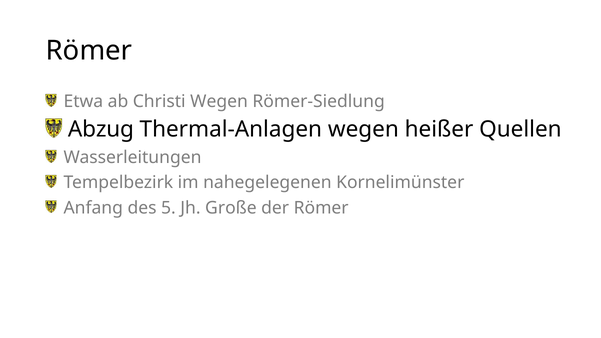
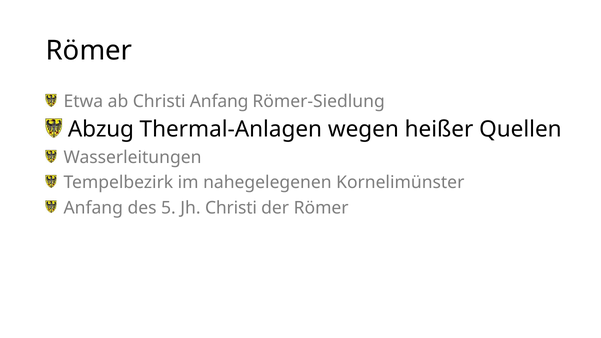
Christi Wegen: Wegen -> Anfang (219, 102)
Jh Große: Große -> Christi (231, 208)
